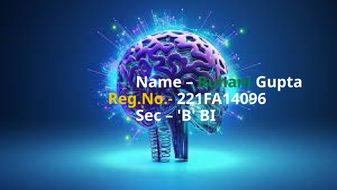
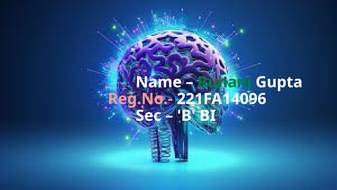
Reg.No.- colour: yellow -> pink (140, 99)
